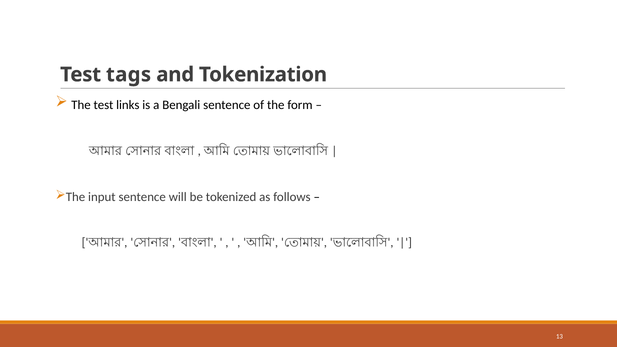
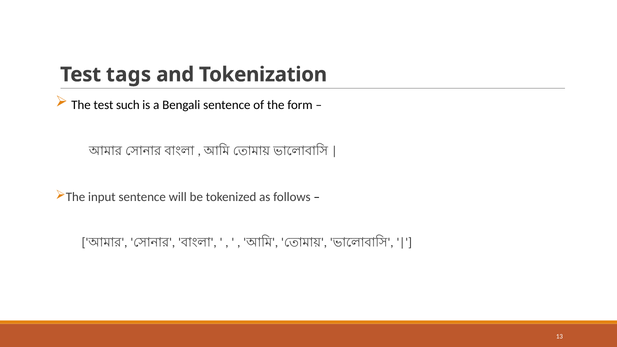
links: links -> such (128, 105)
